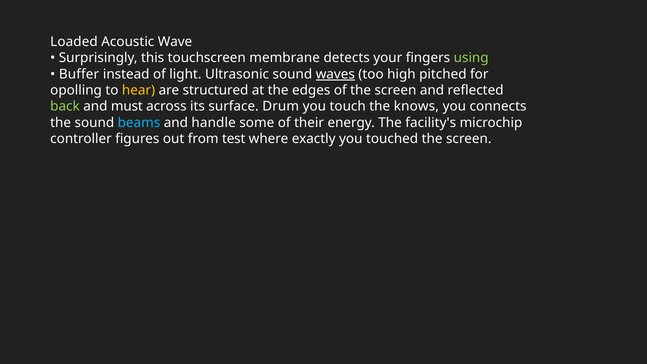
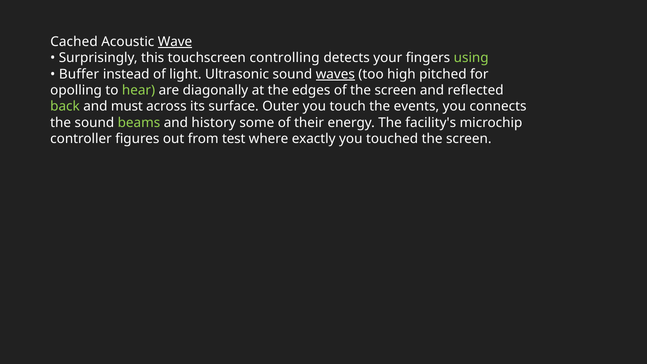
Loaded: Loaded -> Cached (74, 42)
Wave underline: none -> present (175, 42)
membrane: membrane -> controlling (285, 58)
hear colour: yellow -> light green (139, 90)
structured: structured -> diagonally (215, 90)
Drum: Drum -> Outer (281, 106)
knows: knows -> events (416, 106)
beams colour: light blue -> light green (139, 123)
handle: handle -> history (214, 123)
